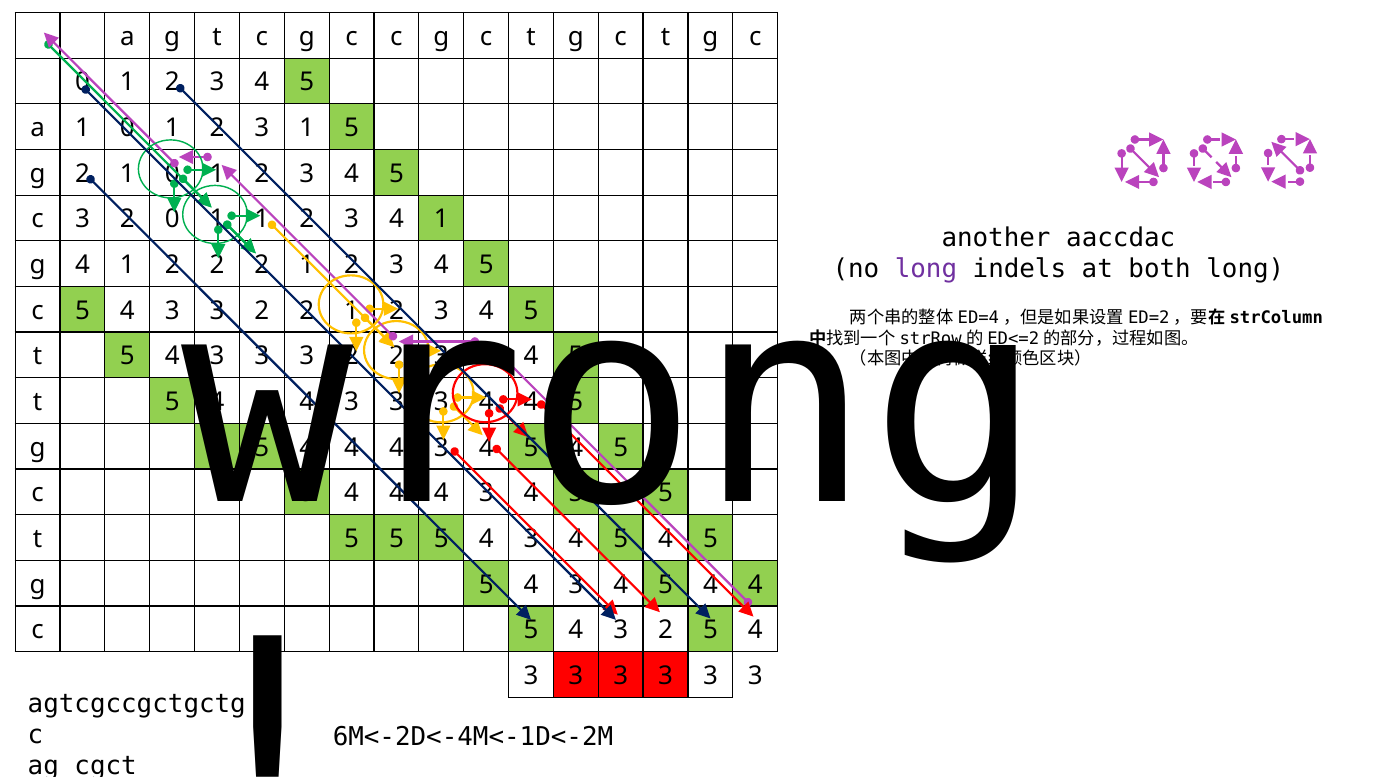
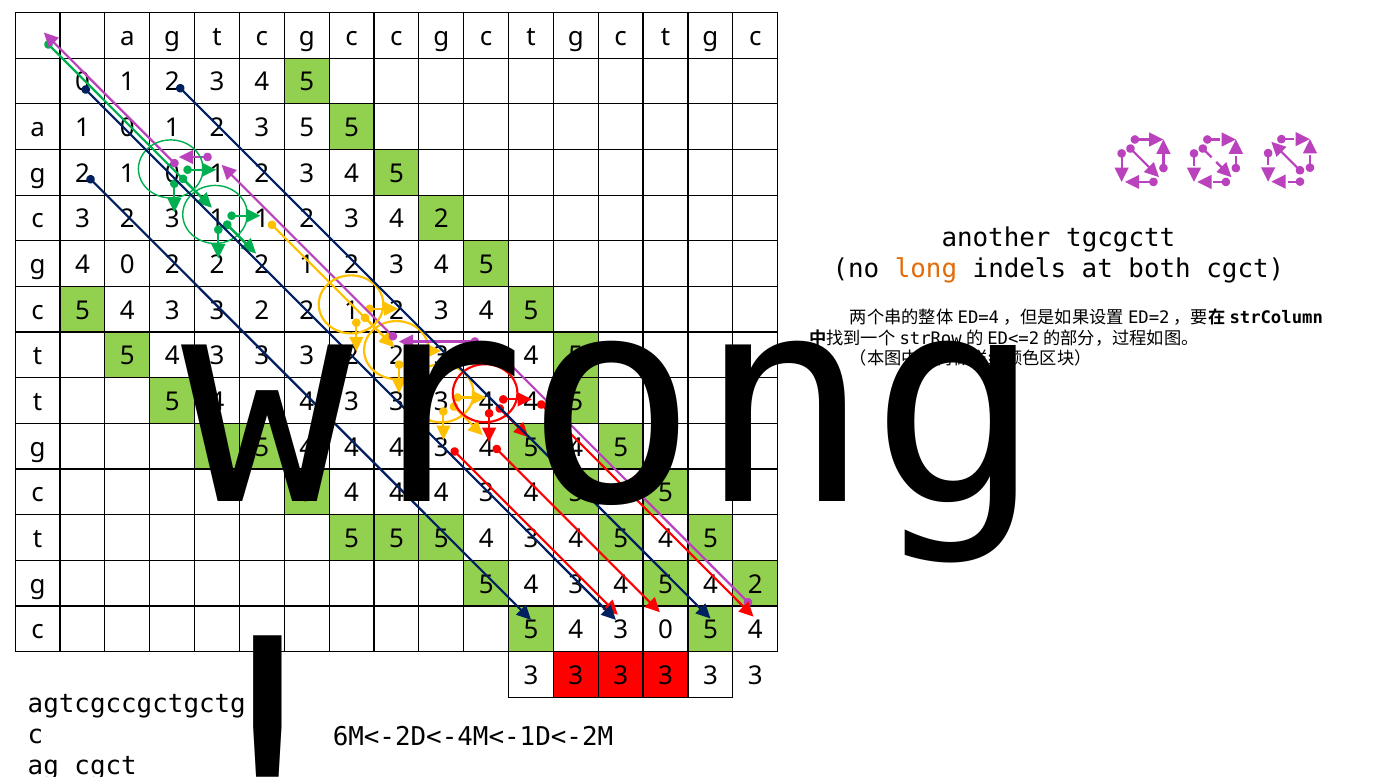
3 1: 1 -> 5 (307, 128)
3 2 0: 0 -> 3 (172, 219)
3 4 1: 1 -> 2 (441, 219)
aaccdac: aaccdac -> tgcgctt (1121, 238)
g 4 1: 1 -> 0 (127, 265)
long colour: purple -> orange (926, 269)
both long: long -> cgct (1245, 269)
4 5 4 4: 4 -> 2 (755, 584)
4 3 2: 2 -> 0 (666, 630)
